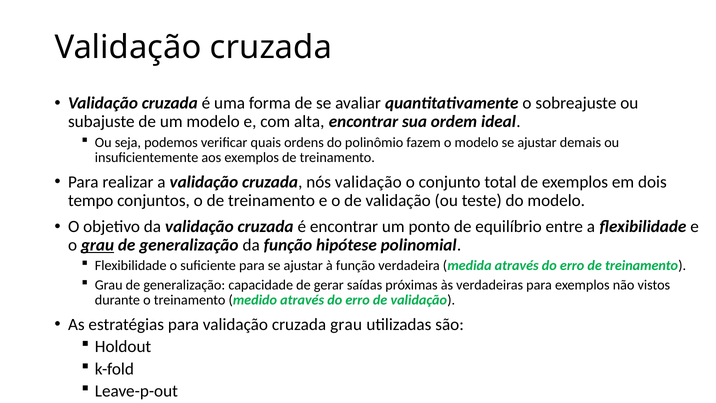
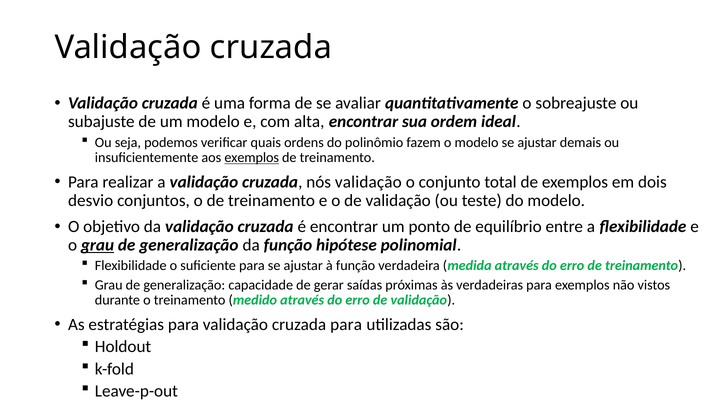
exemplos underline: none -> present (252, 158)
tempo: tempo -> desvio (91, 200)
cruzada grau: grau -> para (346, 324)
